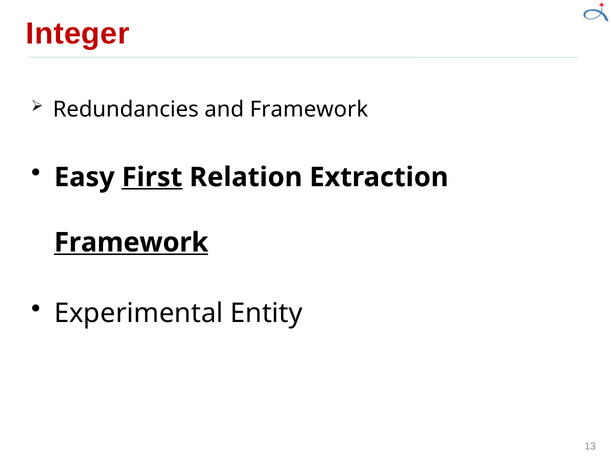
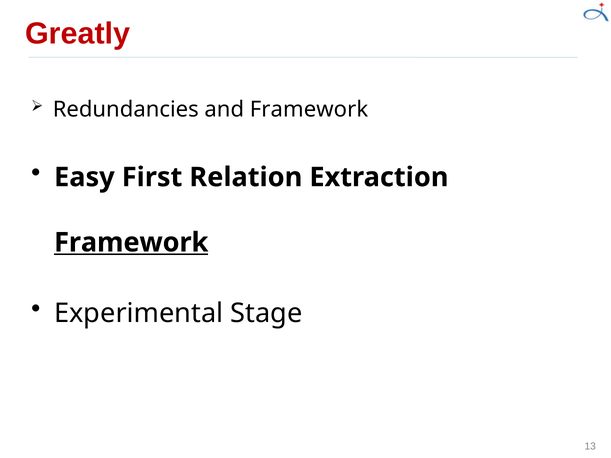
Integer: Integer -> Greatly (78, 34)
First underline: present -> none (152, 177)
Entity: Entity -> Stage (266, 313)
